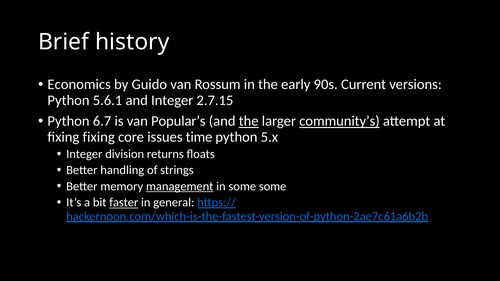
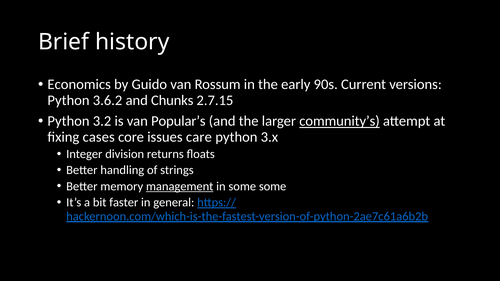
5.6.1: 5.6.1 -> 3.6.2 (108, 100)
and Integer: Integer -> Chunks (172, 100)
6.7: 6.7 -> 3.2 (102, 121)
the underline: present -> none (249, 121)
fixing fixing: fixing -> cases (99, 137)
time: time -> care (199, 137)
5.x: 5.x -> 3.x (269, 137)
faster underline: present -> none (124, 203)
